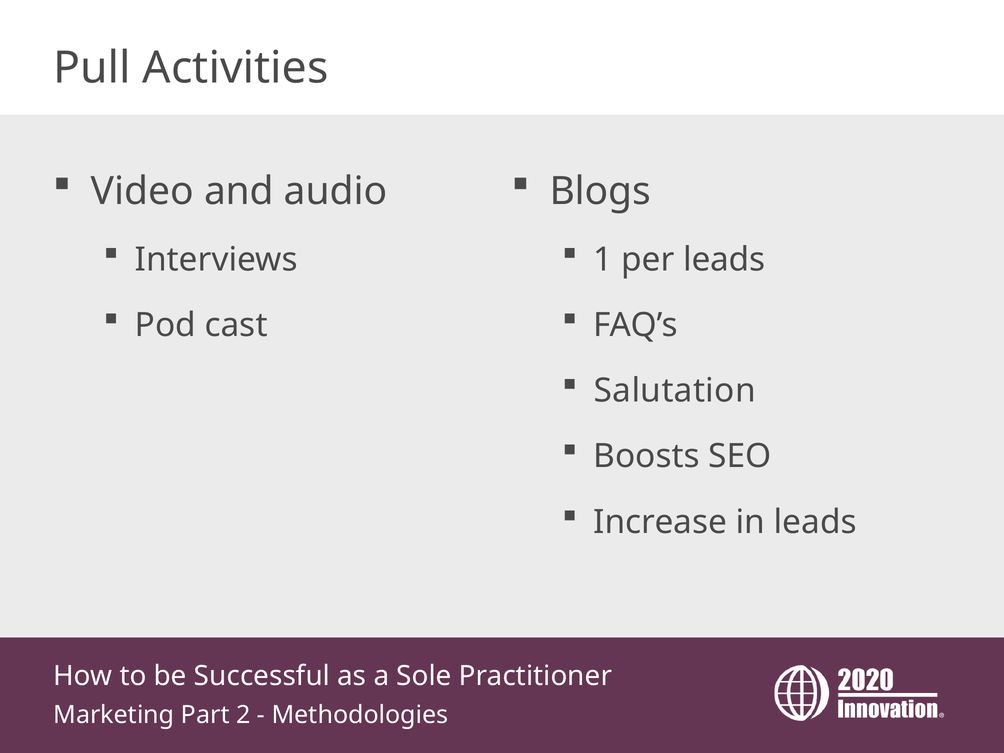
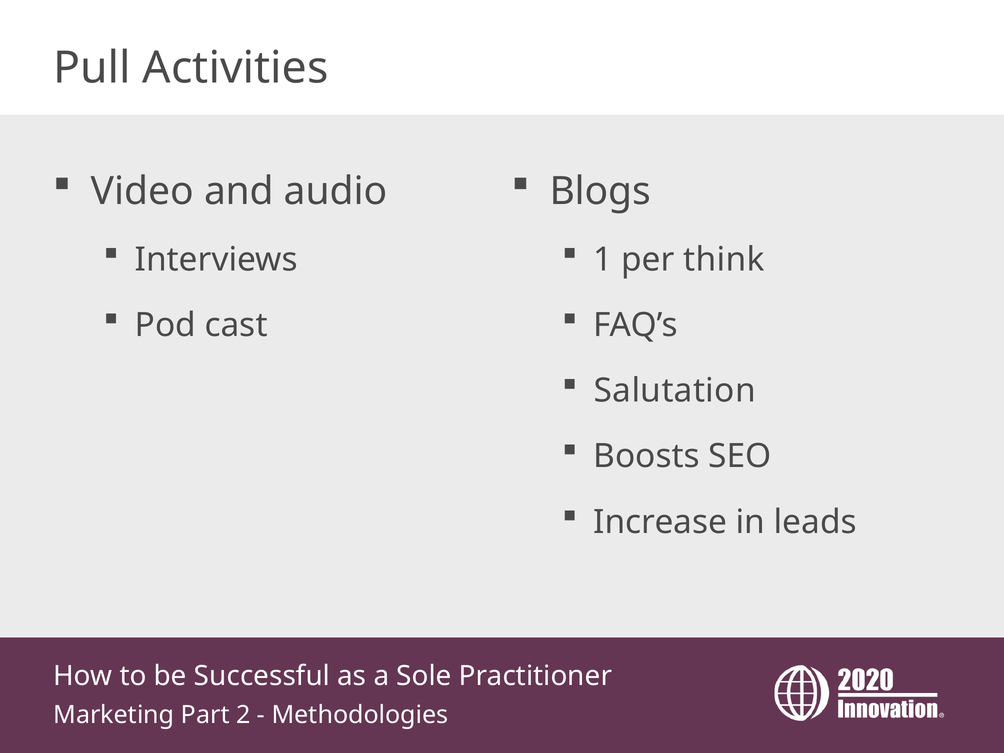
per leads: leads -> think (724, 260)
